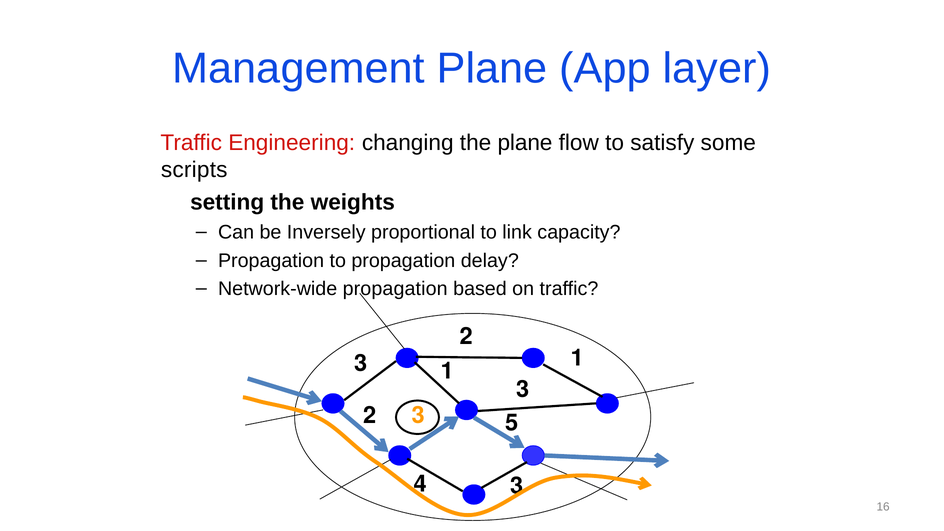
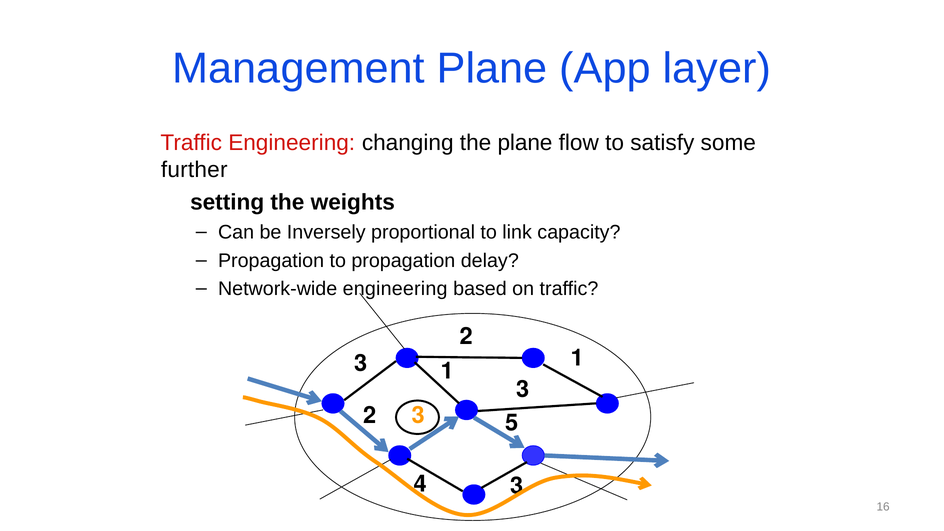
scripts: scripts -> further (194, 170)
Network-wide propagation: propagation -> engineering (395, 289)
